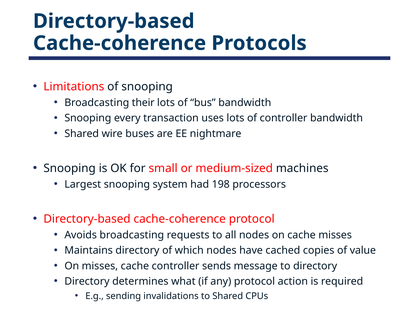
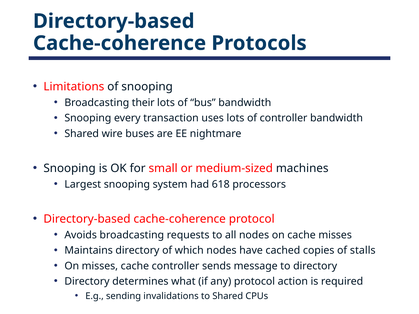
198: 198 -> 618 (221, 184)
value: value -> stalls (363, 251)
